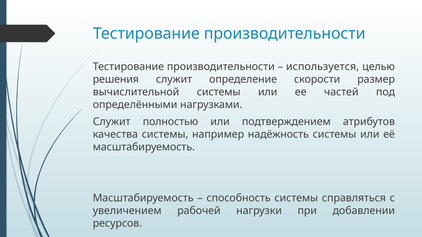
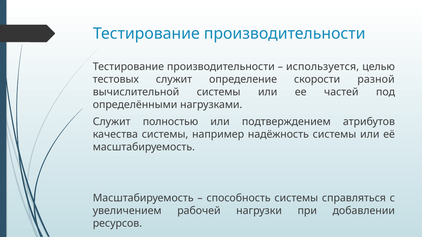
решения: решения -> тестовых (116, 80)
размер: размер -> разной (376, 80)
